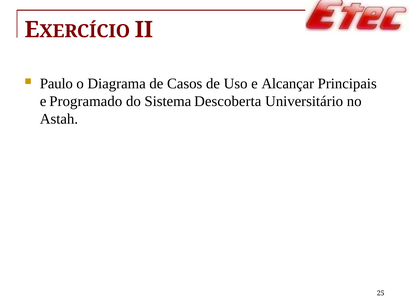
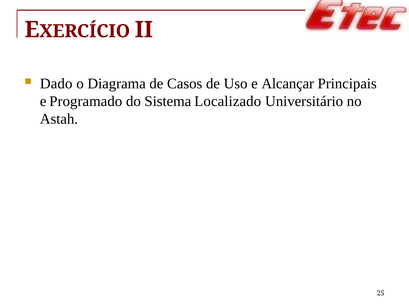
Paulo: Paulo -> Dado (56, 84)
Descoberta: Descoberta -> Localizado (228, 101)
